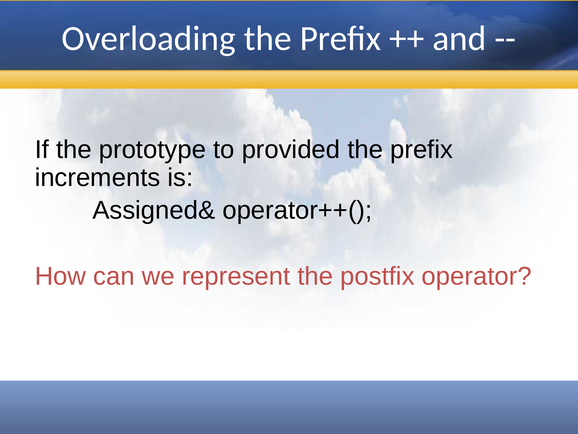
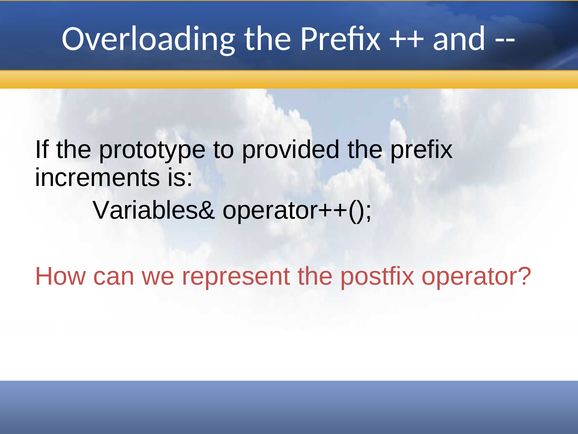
Assigned&: Assigned& -> Variables& (154, 210)
